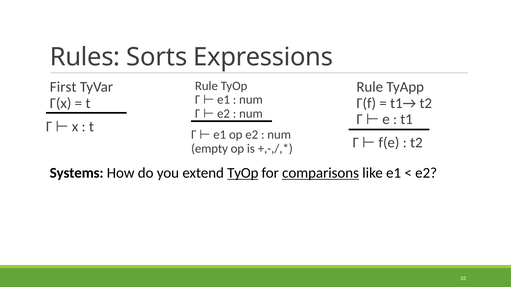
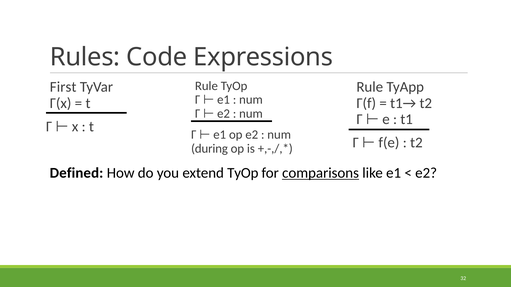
Sorts: Sorts -> Code (157, 57)
empty: empty -> during (210, 149)
Systems: Systems -> Defined (77, 173)
TyOp underline: present -> none (243, 173)
